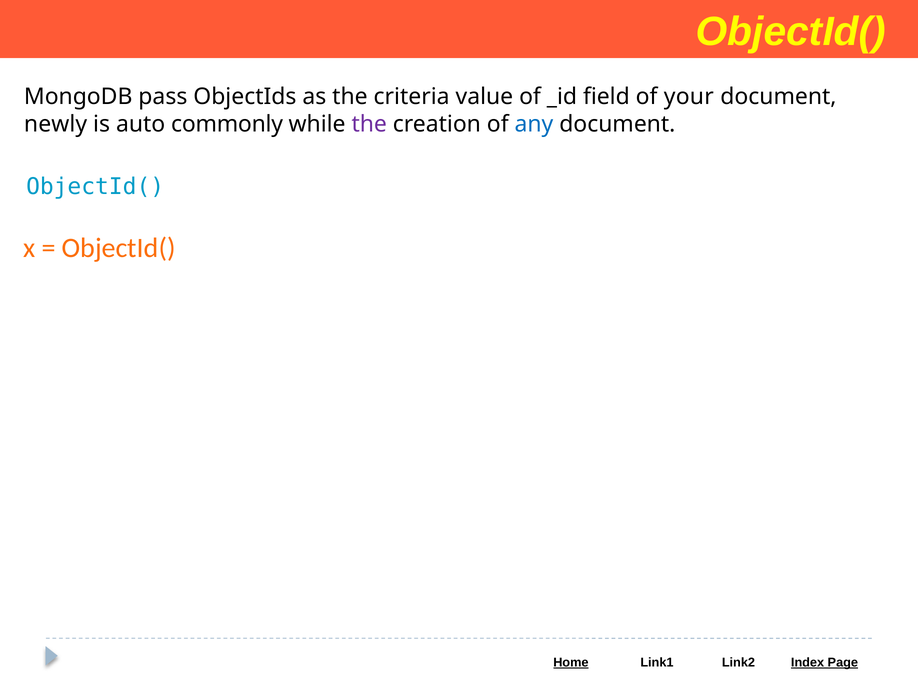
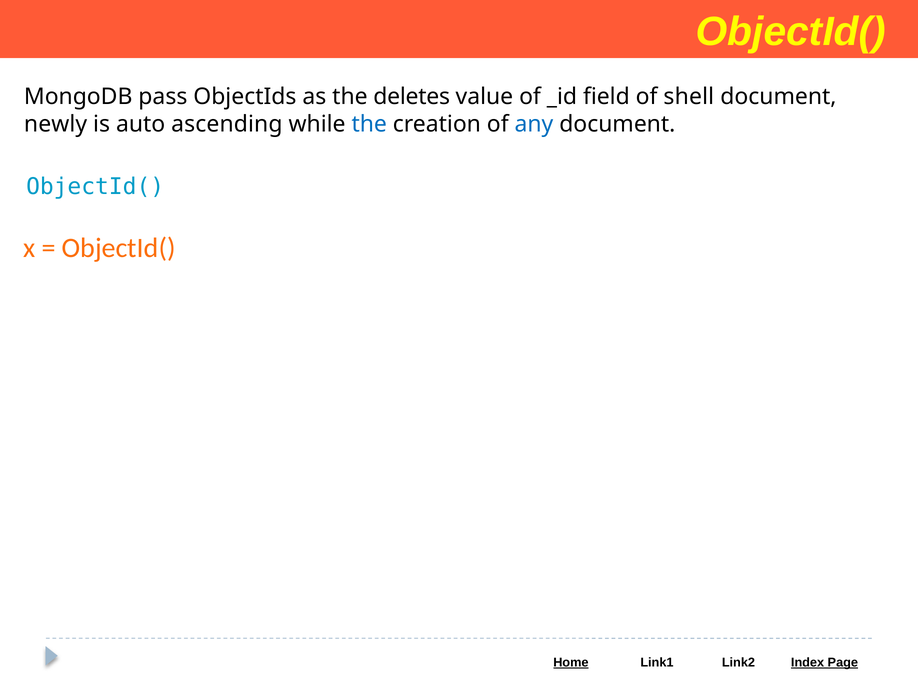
criteria: criteria -> deletes (412, 96)
your: your -> shell (689, 96)
commonly: commonly -> ascending (227, 124)
the colour: purple -> blue (369, 124)
